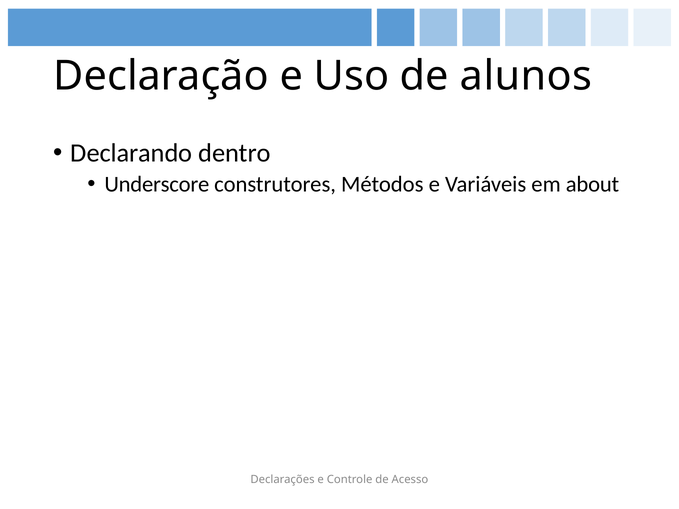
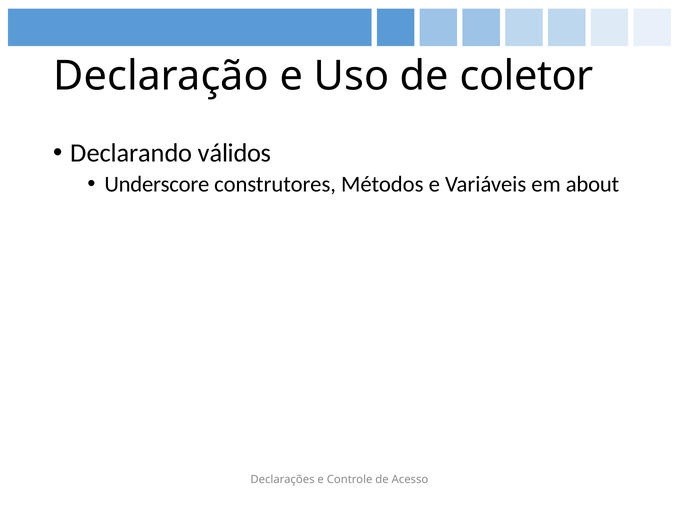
alunos: alunos -> coletor (527, 76)
dentro: dentro -> válidos (235, 153)
